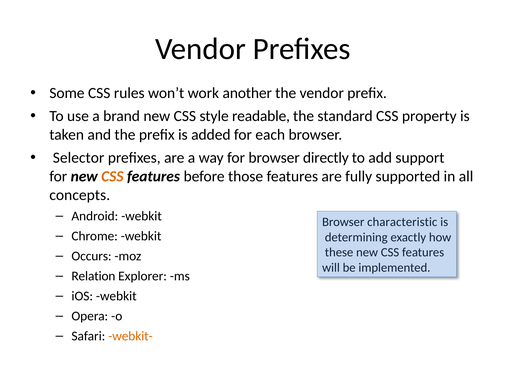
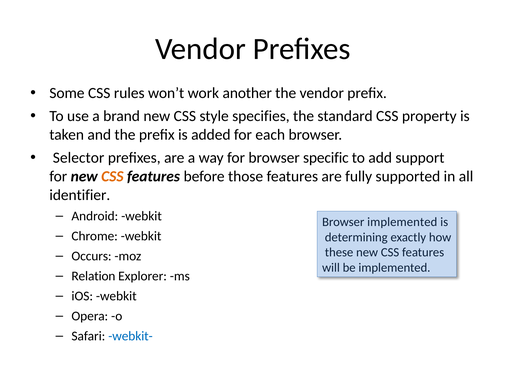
readable: readable -> specifies (261, 116)
directly: directly -> specific (326, 158)
concepts: concepts -> identifier (80, 195)
Browser characteristic: characteristic -> implemented (402, 222)
webkit- colour: orange -> blue (131, 336)
